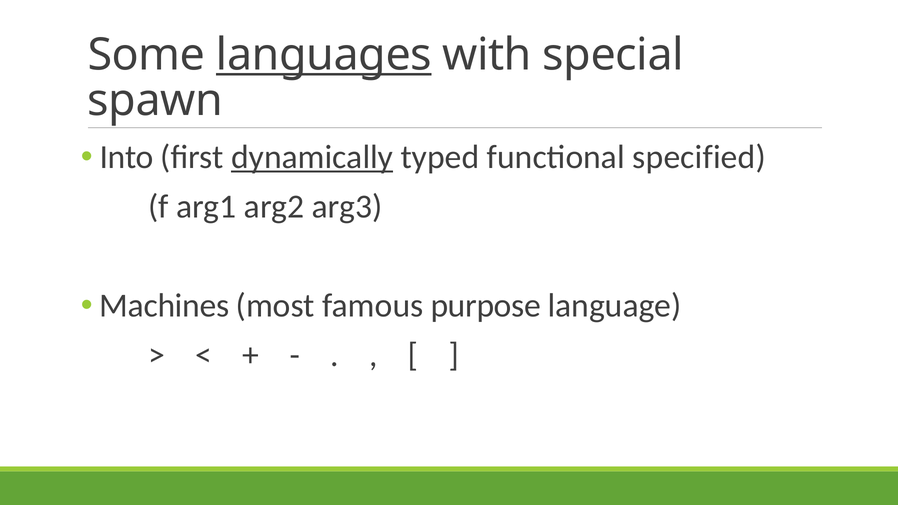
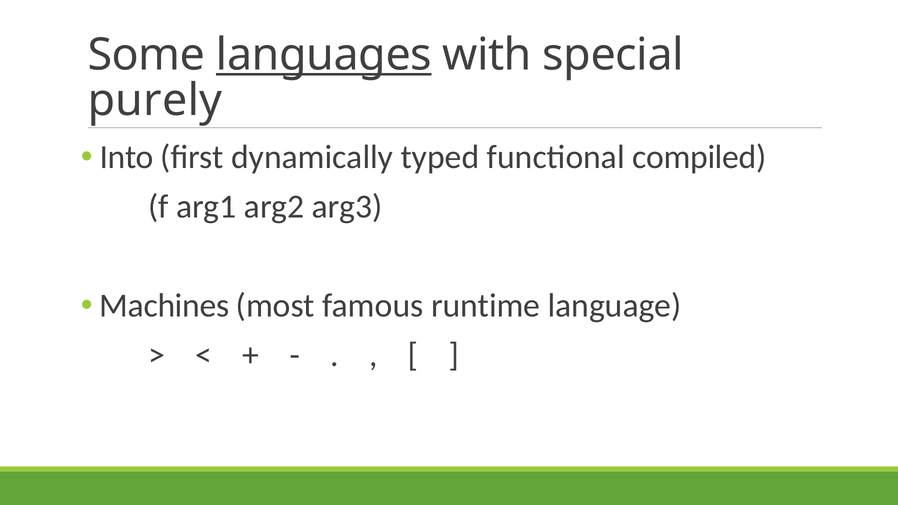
spawn: spawn -> purely (155, 101)
dynamically underline: present -> none (312, 157)
specified: specified -> compiled (699, 157)
purpose: purpose -> runtime (486, 306)
